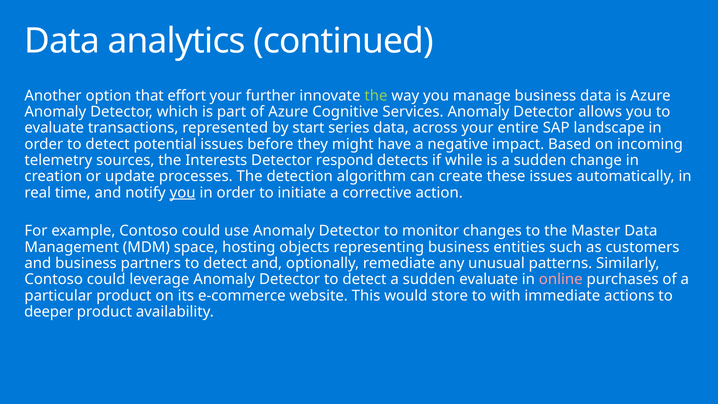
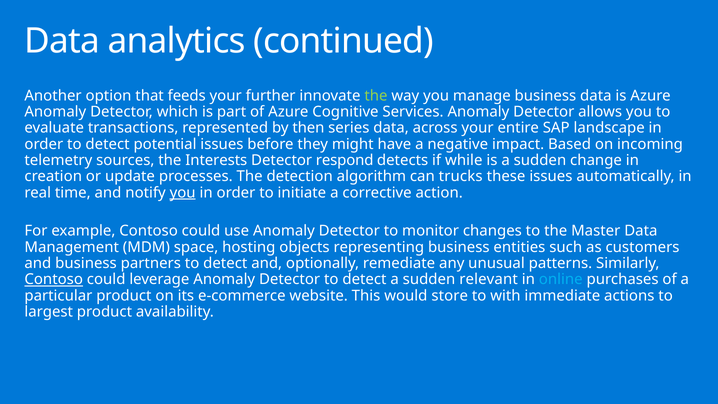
effort: effort -> feeds (187, 96)
start: start -> then (308, 128)
create: create -> trucks (461, 176)
Contoso underline: none -> present (54, 279)
sudden evaluate: evaluate -> relevant (489, 279)
online colour: pink -> light blue (561, 279)
deeper: deeper -> largest (49, 312)
